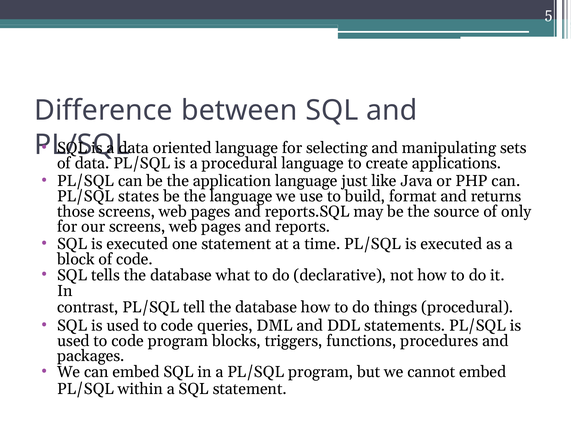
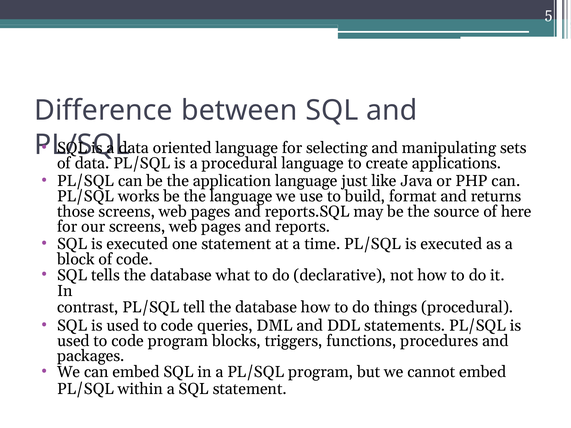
states: states -> works (139, 196)
only: only -> here (516, 212)
